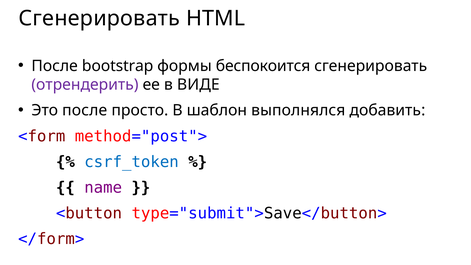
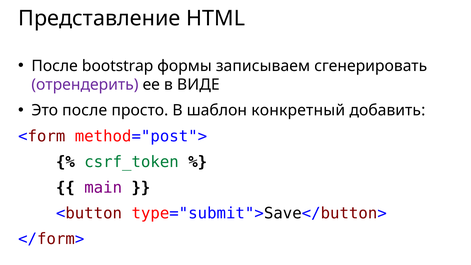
Сгенерировать: Сгенерировать -> Представление (99, 18)
беспокоится: беспокоится -> записываем (263, 66)
выполнялся: выполнялся -> конкретный (298, 110)
csrf_token colour: blue -> green (131, 162)
name: name -> main (103, 188)
